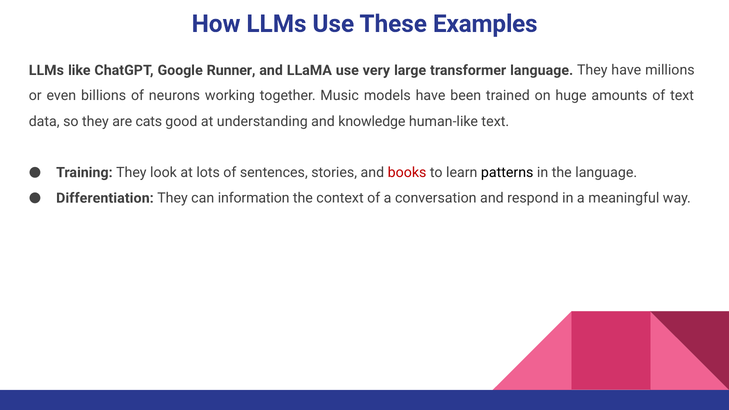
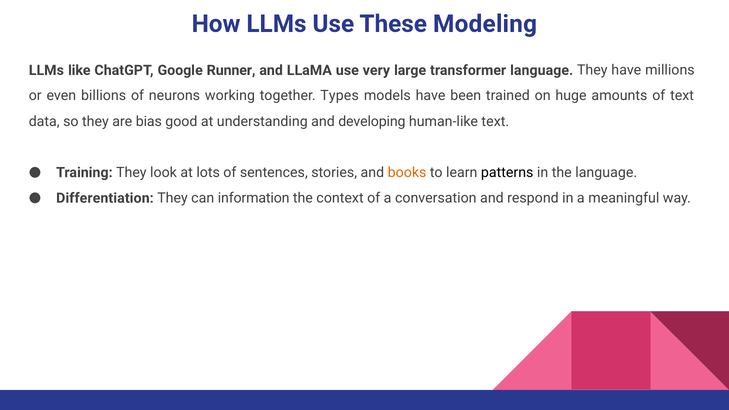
Examples: Examples -> Modeling (485, 24)
Music: Music -> Types (340, 96)
cats: cats -> bias (149, 121)
knowledge: knowledge -> developing (372, 121)
books colour: red -> orange (407, 173)
